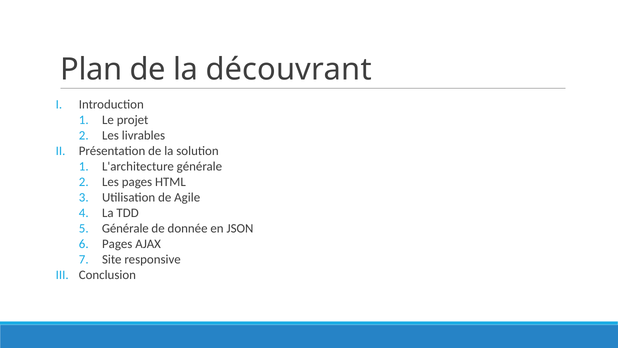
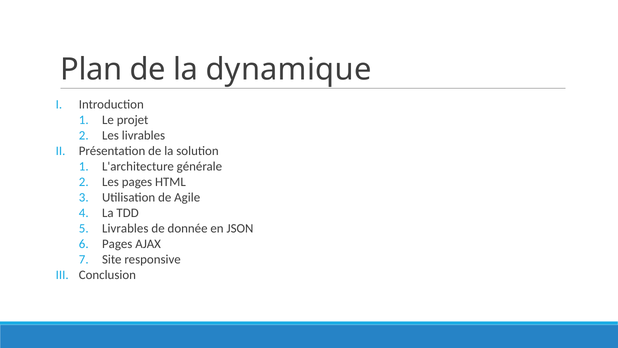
découvrant: découvrant -> dynamique (289, 69)
Générale: Générale -> Livrables (125, 228)
